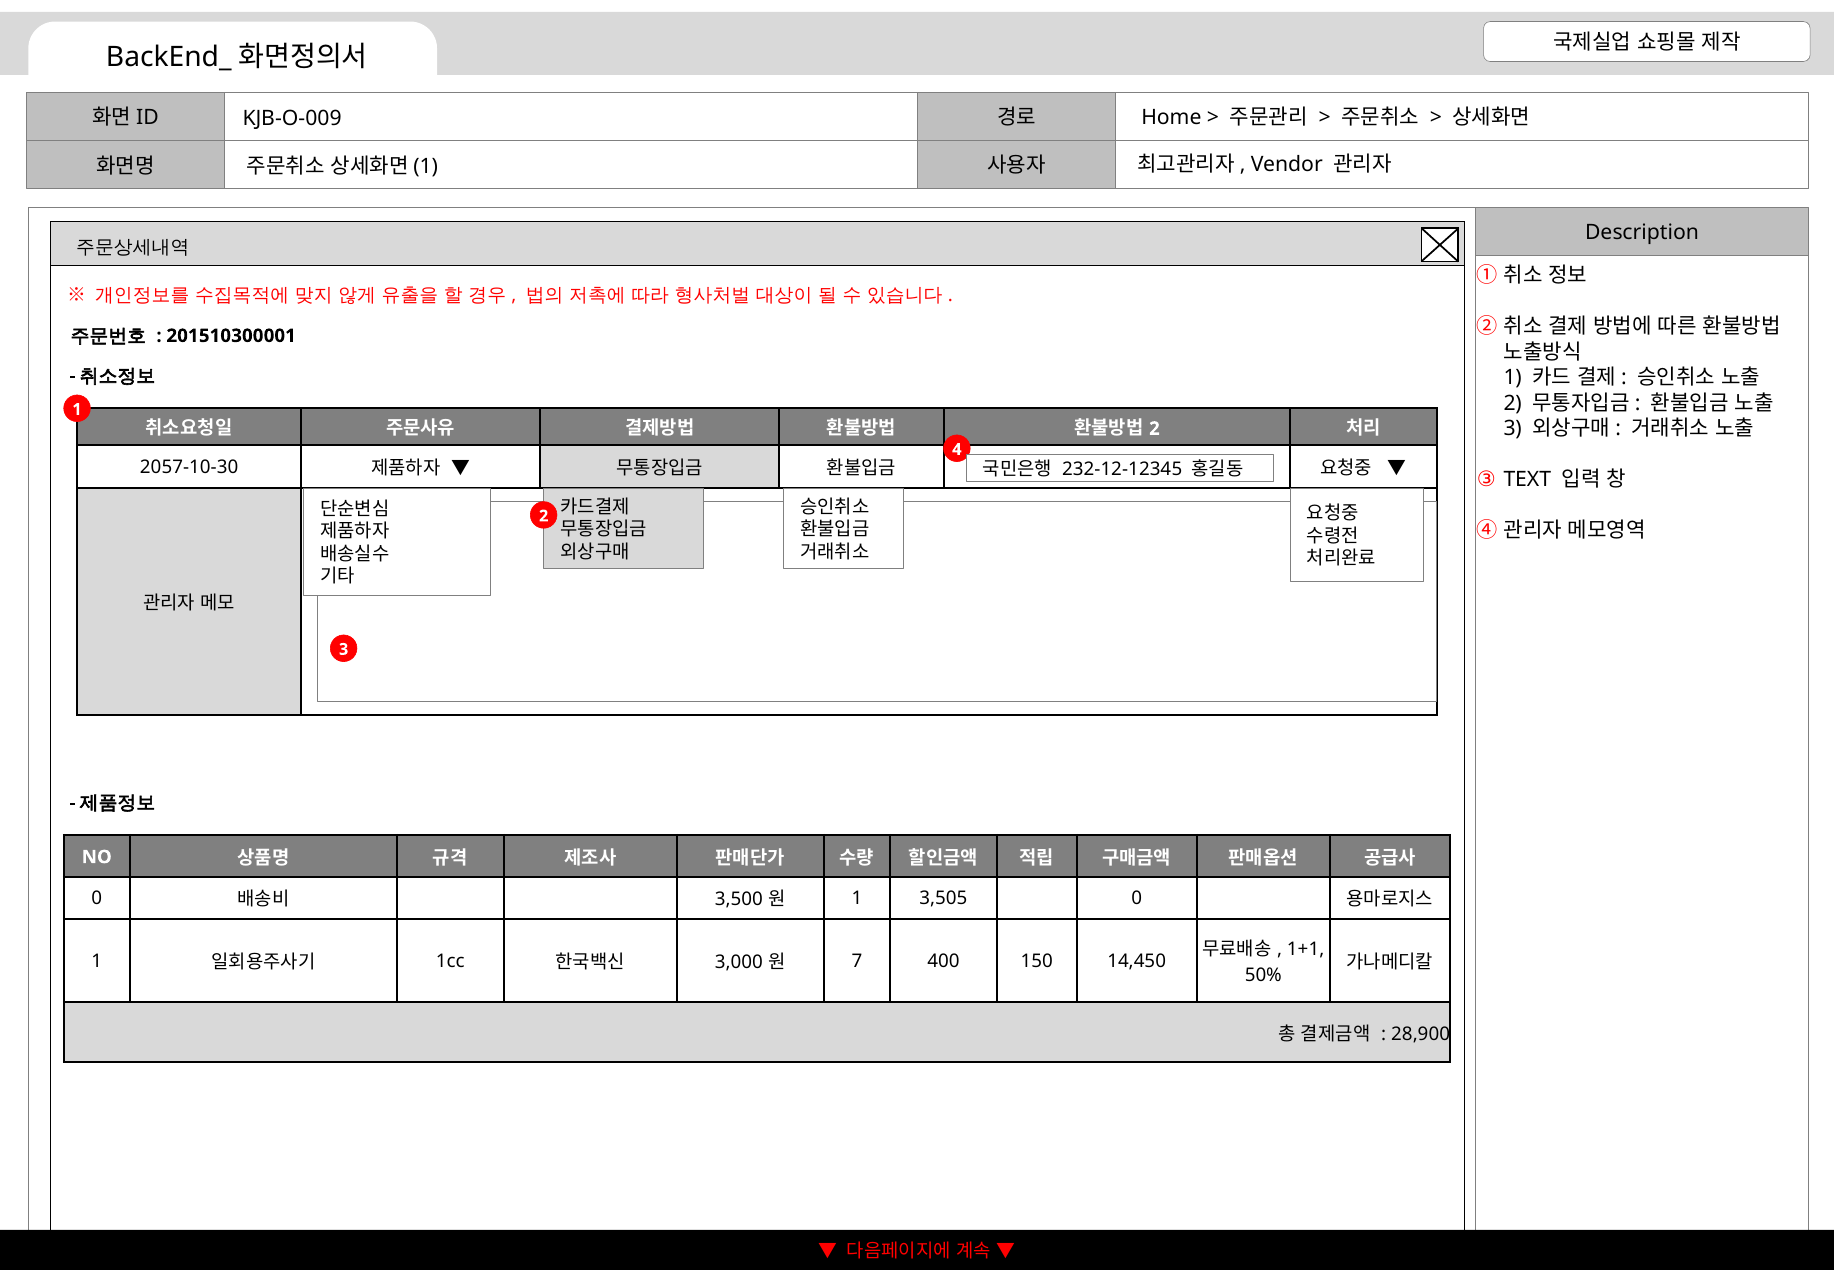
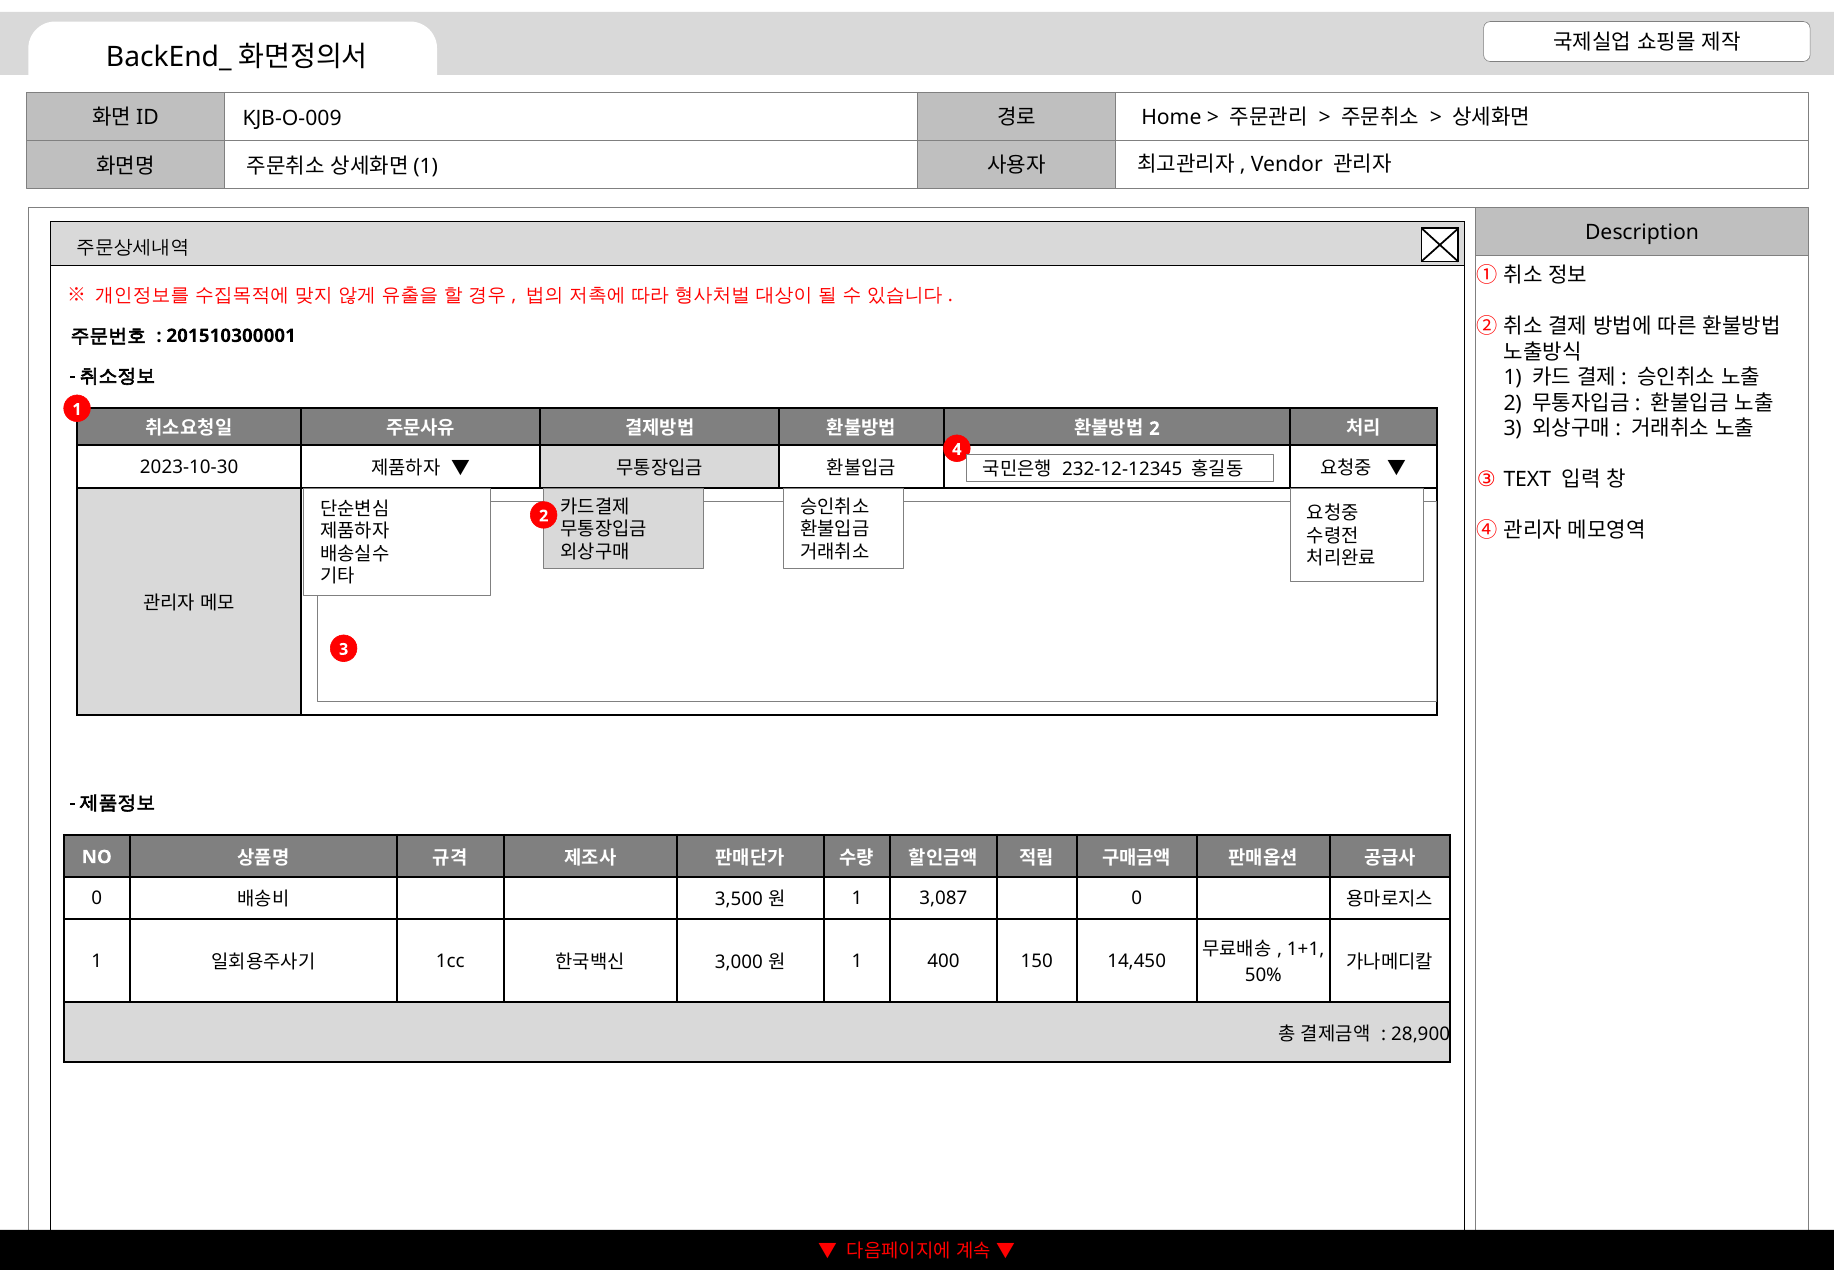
2057-10-30: 2057-10-30 -> 2023-10-30 (189, 468)
3,505: 3,505 -> 3,087 (943, 899)
7: 7 -> 1 (857, 961)
